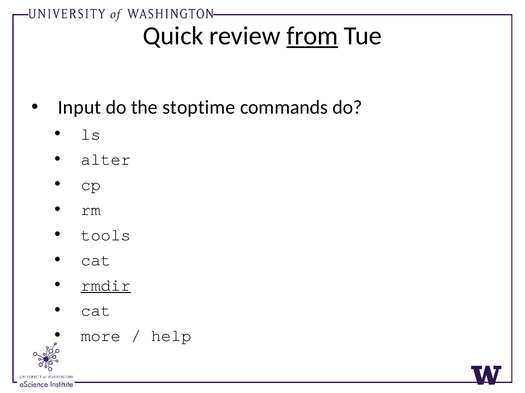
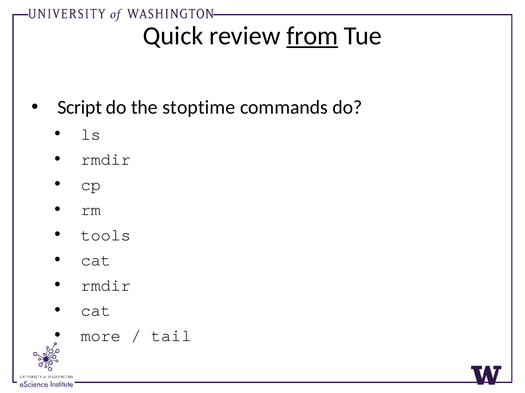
Input: Input -> Script (80, 108)
alter: alter -> rmdir (106, 160)
rmdir underline: present -> none (106, 286)
help: help -> tail (171, 336)
